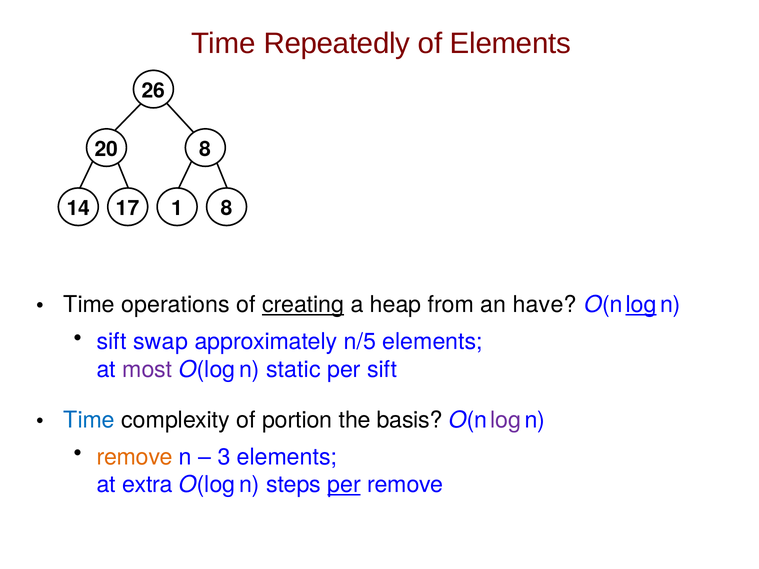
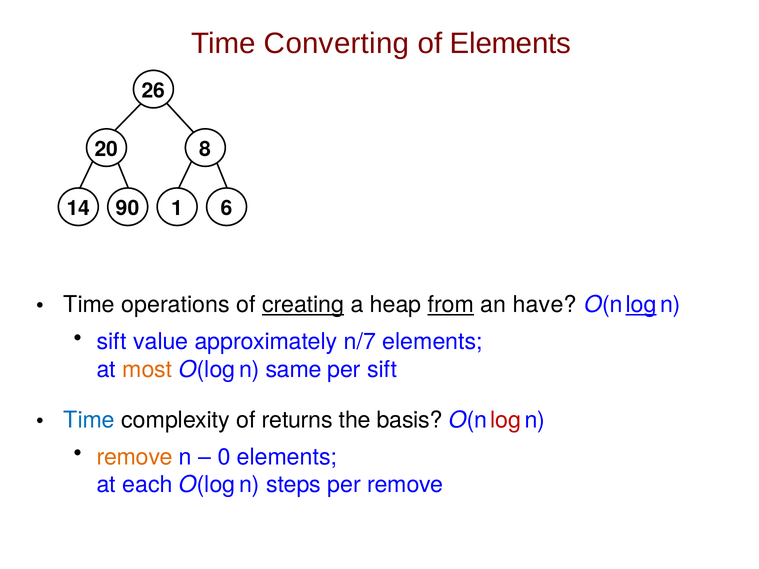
Repeatedly: Repeatedly -> Converting (337, 44)
17: 17 -> 90 (128, 208)
1 8: 8 -> 6 (227, 208)
from underline: none -> present (451, 305)
swap: swap -> value (161, 342)
n/5: n/5 -> n/7 (360, 342)
most colour: purple -> orange (147, 370)
static: static -> same (294, 370)
portion: portion -> returns (297, 420)
log colour: purple -> red (506, 420)
3: 3 -> 0 (224, 457)
extra: extra -> each (147, 485)
per underline: present -> none (344, 485)
